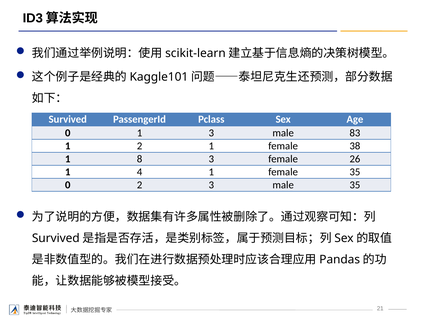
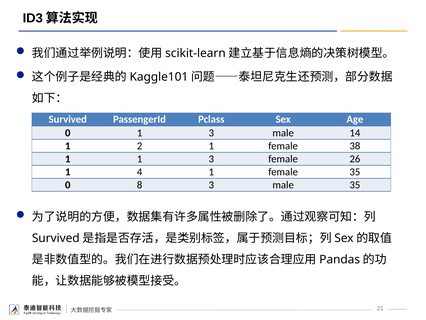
83: 83 -> 14 (355, 133)
1 8: 8 -> 1 (140, 159)
0 2: 2 -> 8 (140, 185)
